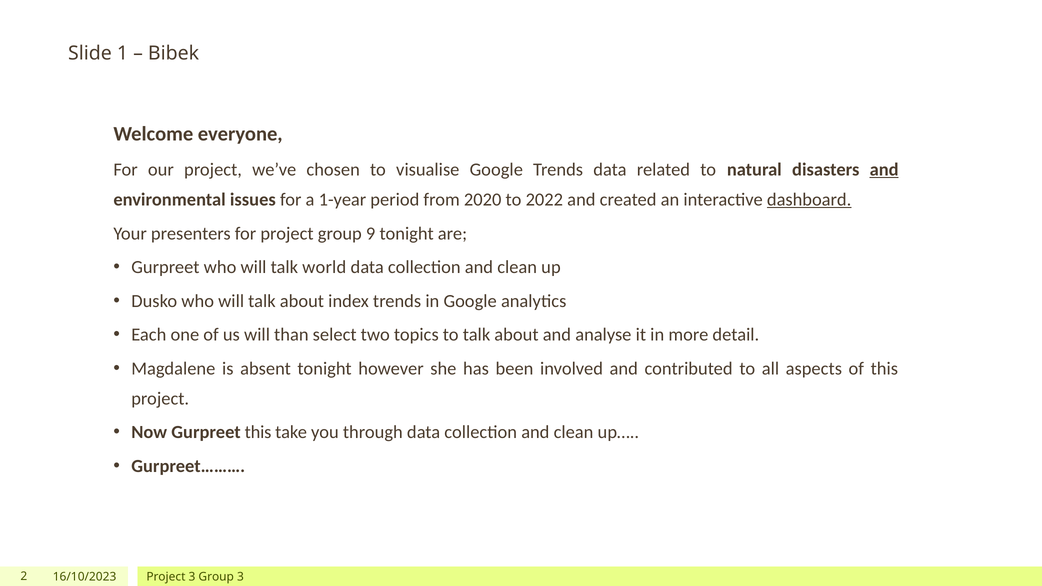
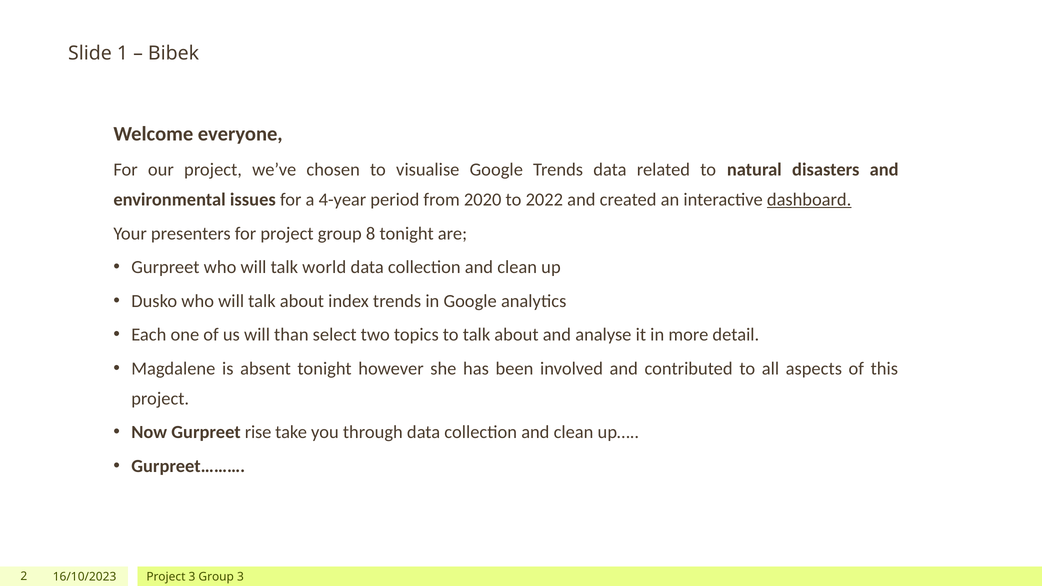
and underline: present -> none (884, 170)
1-year: 1-year -> 4-year (342, 200)
9: 9 -> 8 (371, 233)
Gurpreet this: this -> rise (258, 432)
